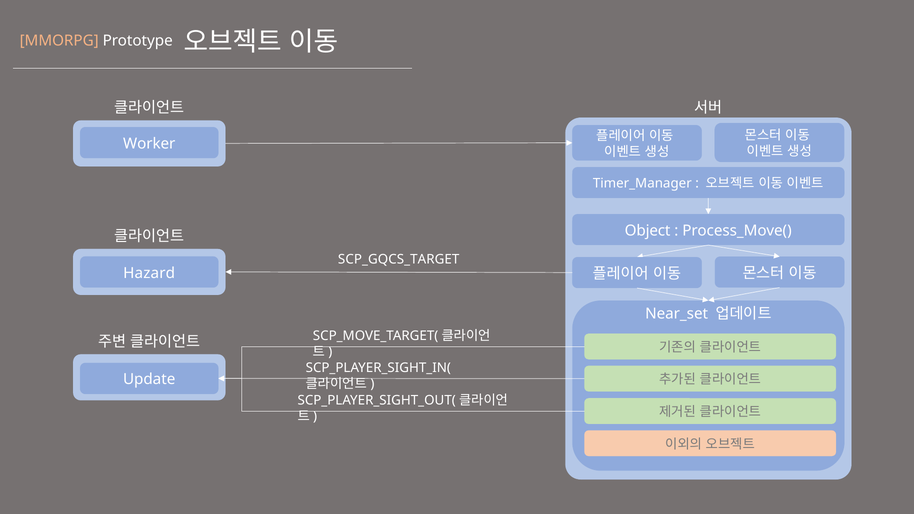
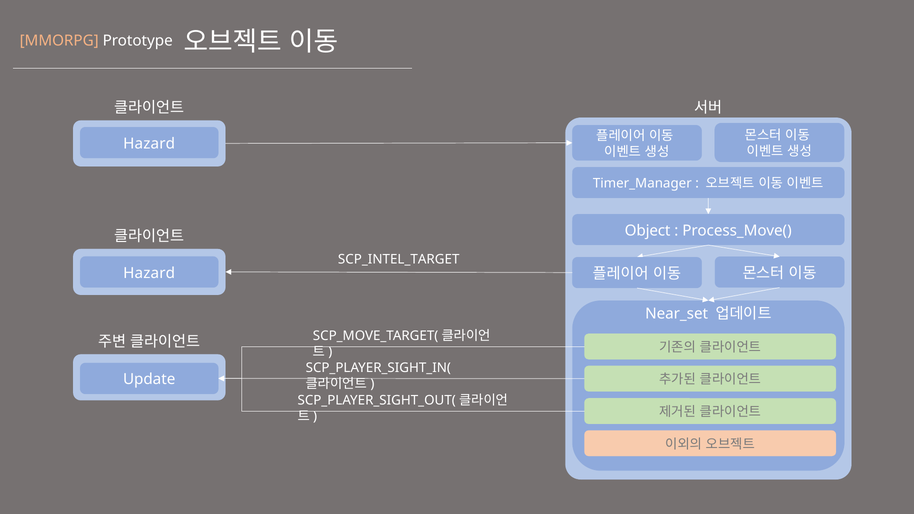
Worker: Worker -> Hazard (149, 144)
SCP_GQCS_TARGET: SCP_GQCS_TARGET -> SCP_INTEL_TARGET (399, 259)
